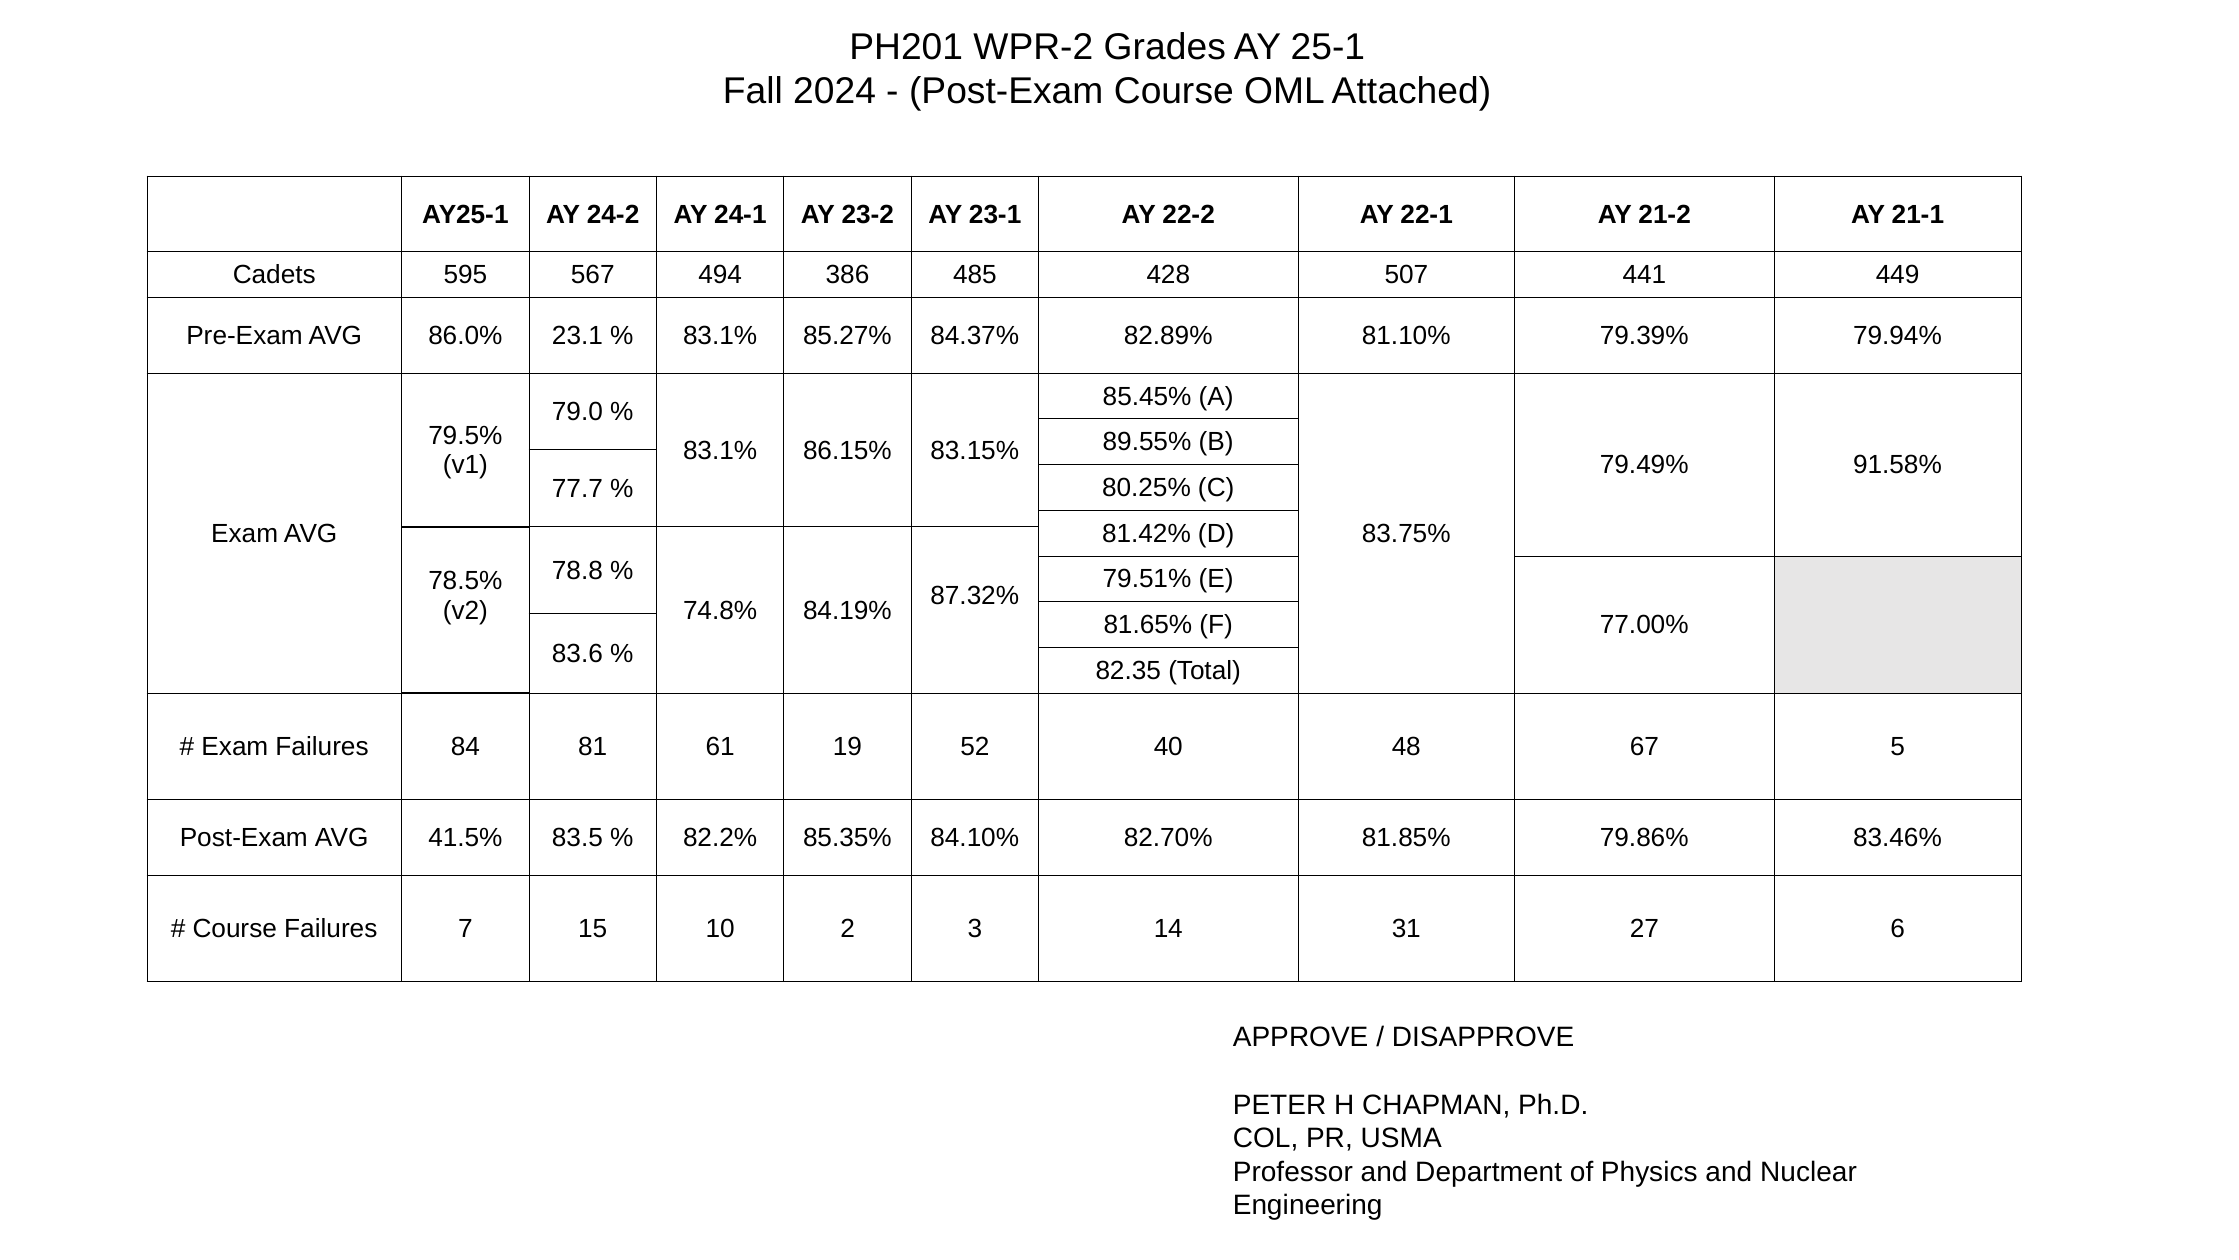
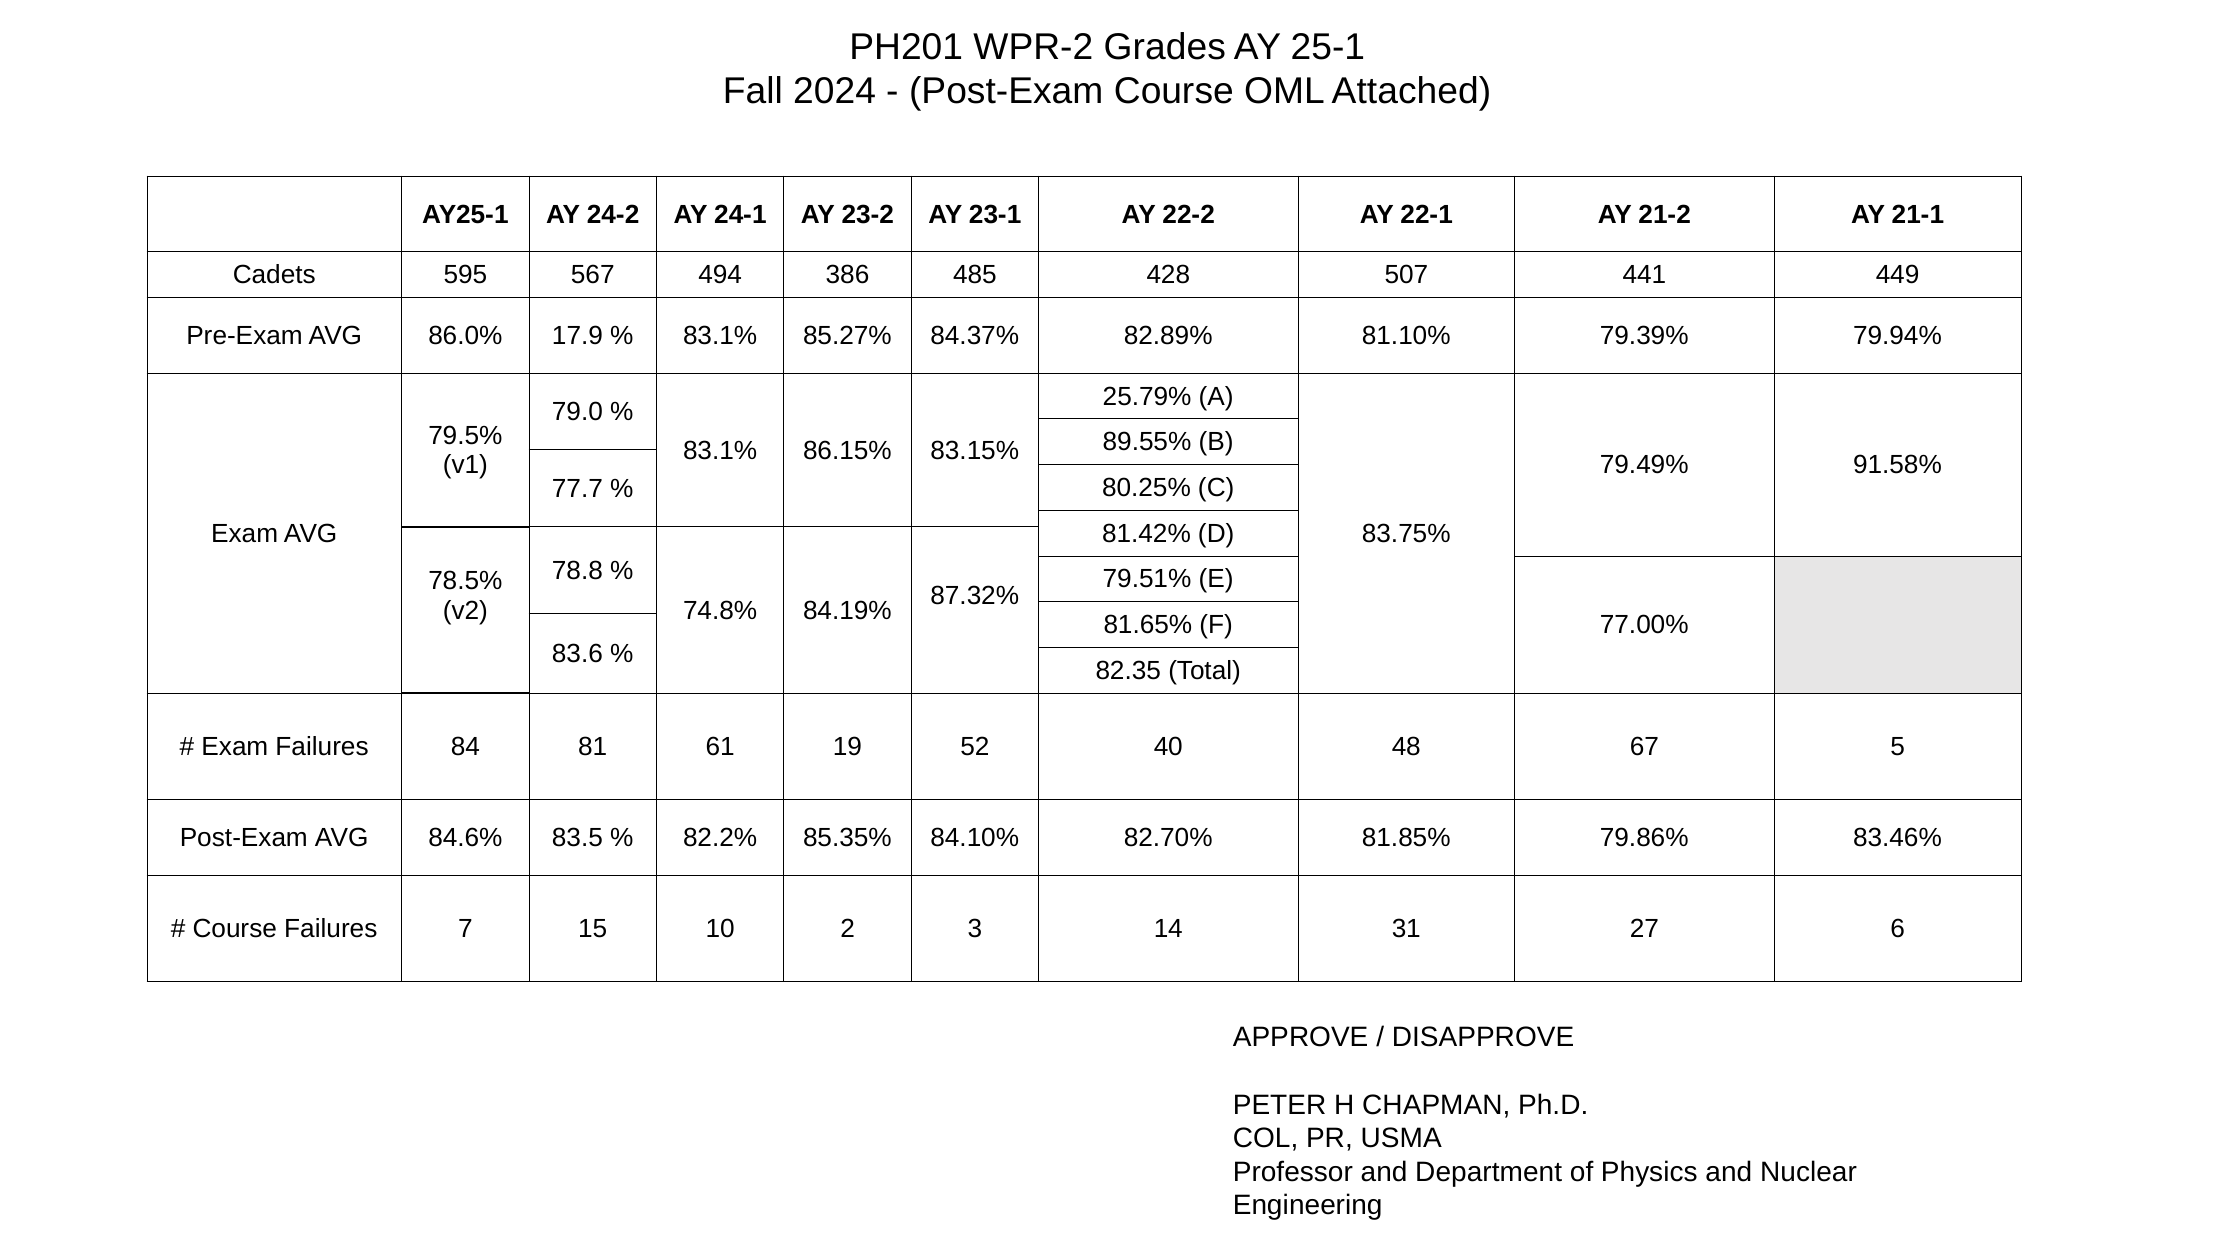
23.1: 23.1 -> 17.9 (577, 336)
85.45%: 85.45% -> 25.79% (1147, 396)
41.5%: 41.5% -> 84.6% (465, 837)
